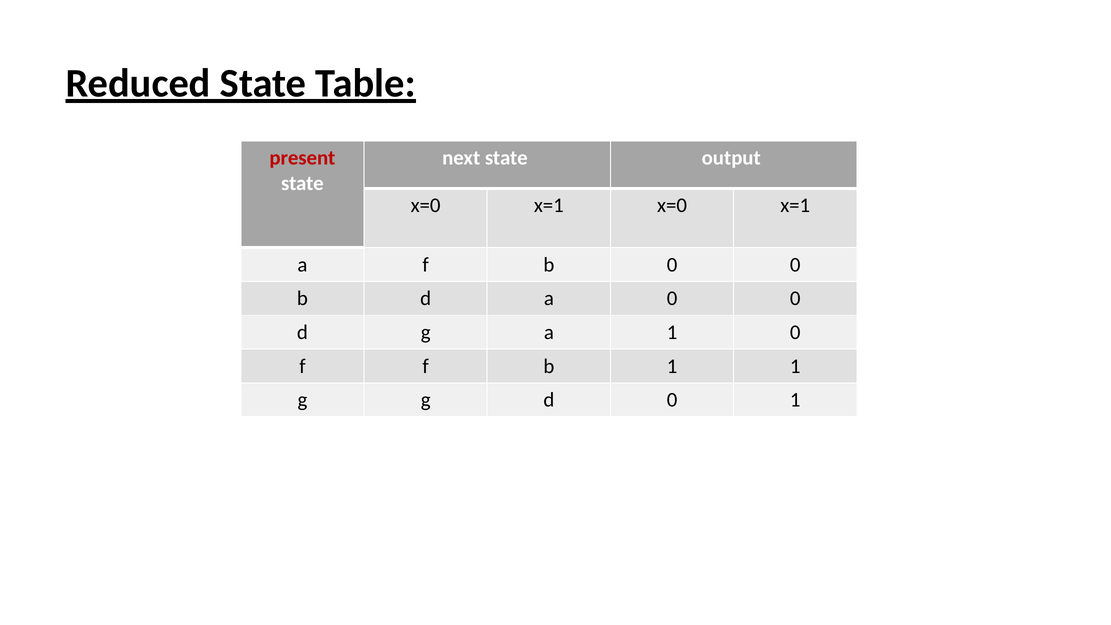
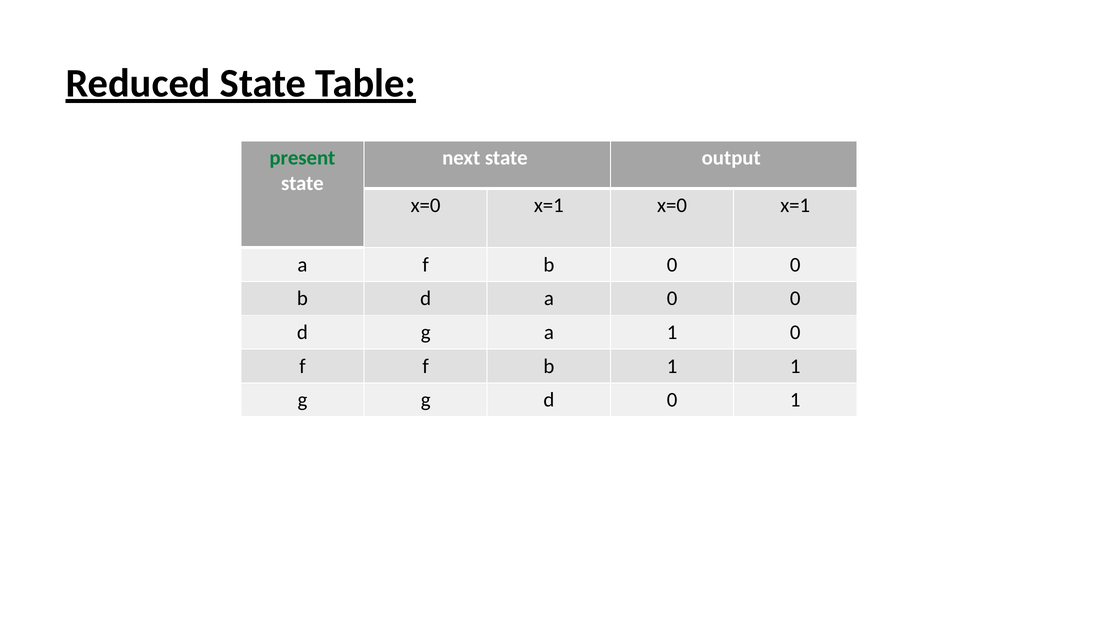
present colour: red -> green (302, 158)
